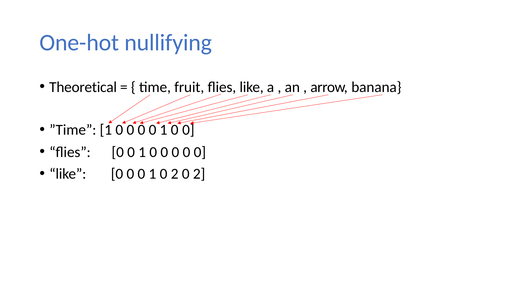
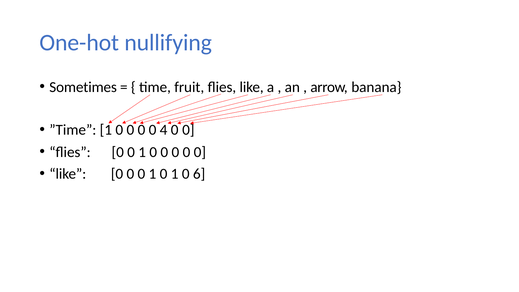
Theoretical: Theoretical -> Sometimes (83, 87)
1: 1 -> 4 (164, 130)
1 0 2: 2 -> 1 (175, 174)
2: 2 -> 6 (199, 174)
